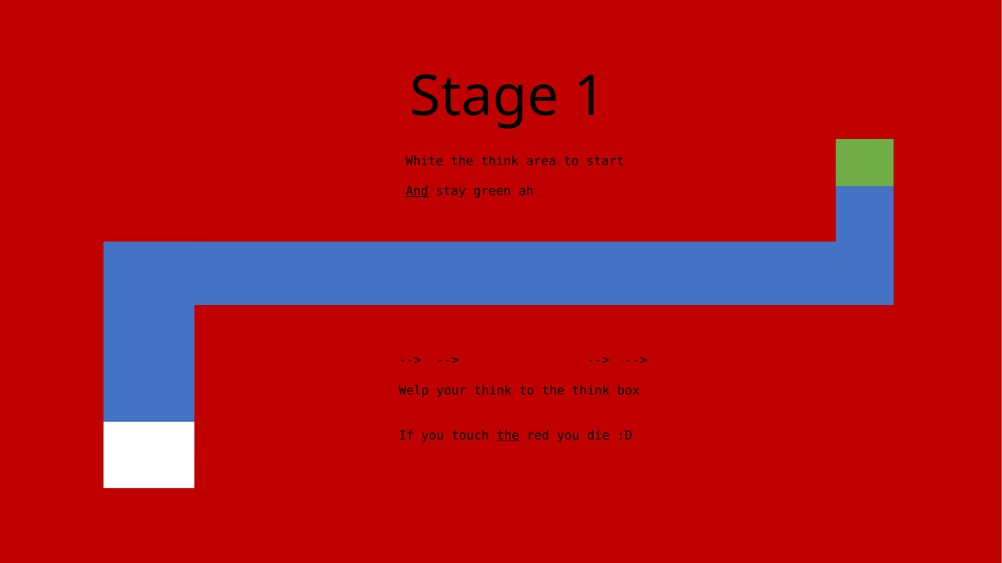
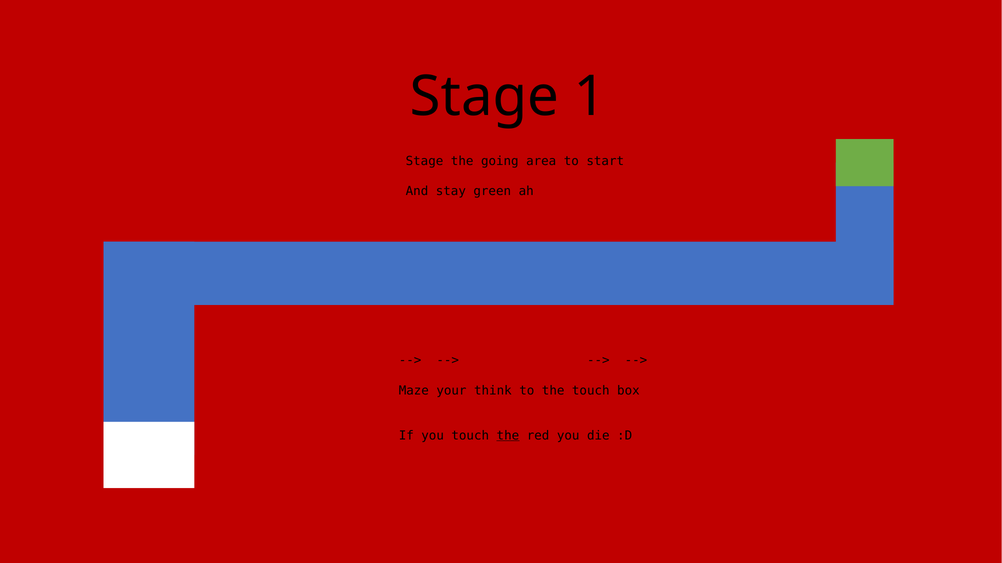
White: White -> Stage (425, 161)
think: think -> going (500, 161)
And underline: present -> none (417, 191)
Welp: Welp -> Maze (414, 391)
to the think: think -> touch (591, 391)
